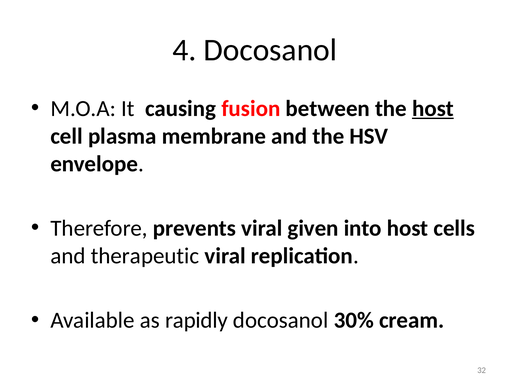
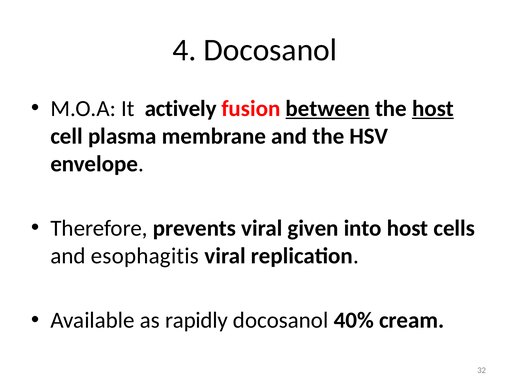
causing: causing -> actively (181, 108)
between underline: none -> present (328, 108)
therapeutic: therapeutic -> esophagitis (145, 256)
30%: 30% -> 40% (354, 320)
